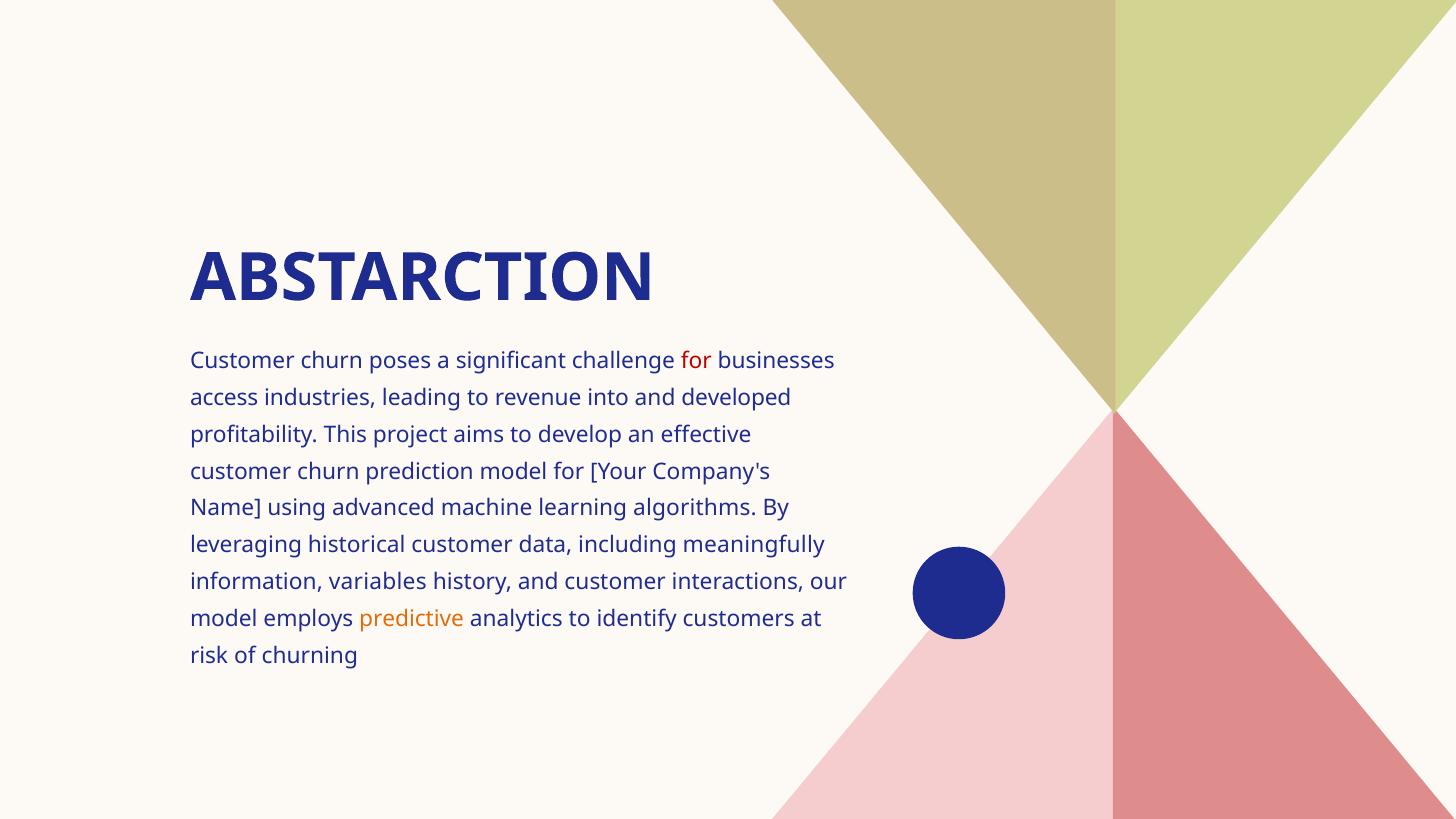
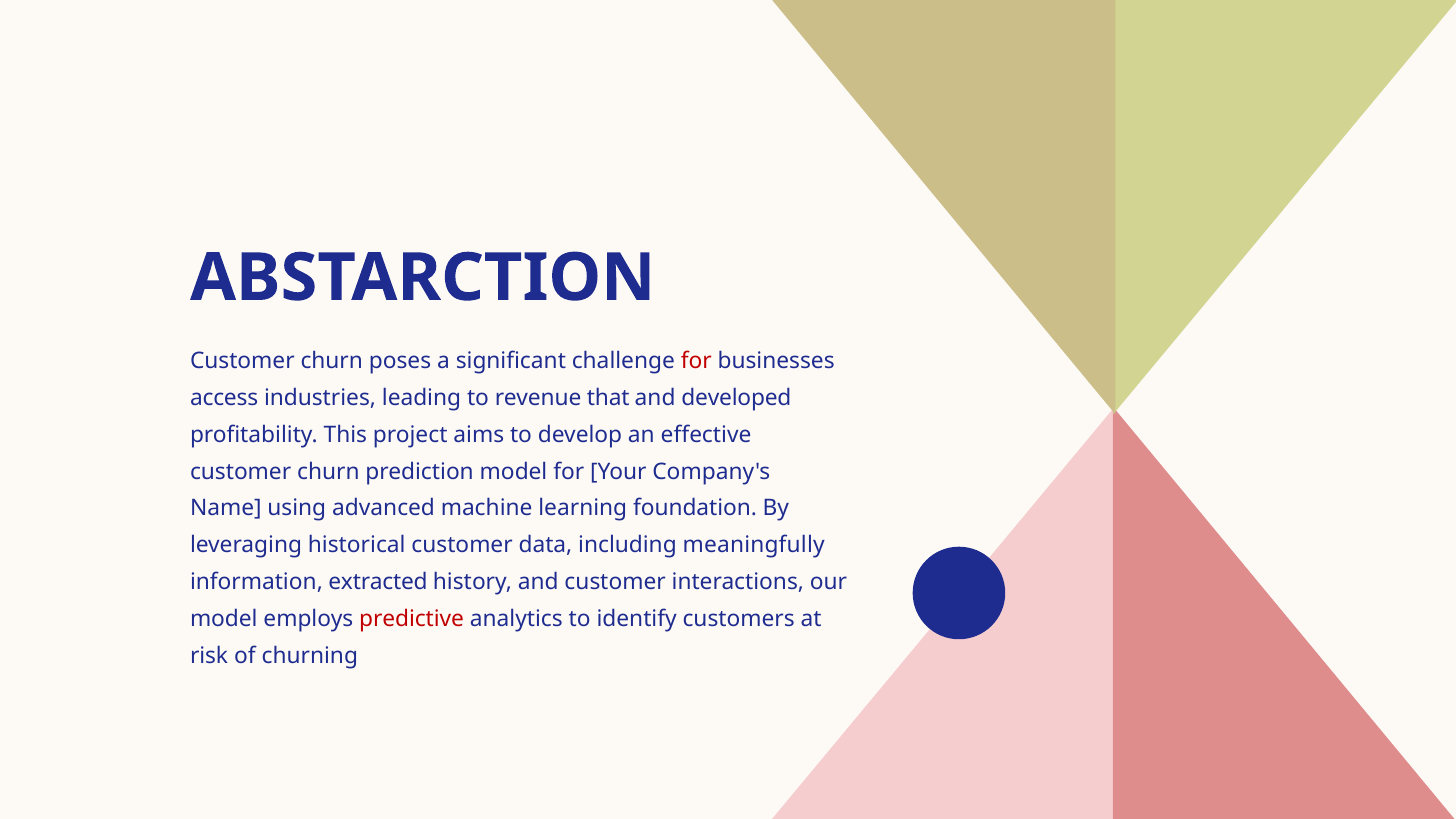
into: into -> that (608, 398)
algorithms: algorithms -> foundation (695, 508)
variables: variables -> extracted (378, 582)
predictive colour: orange -> red (412, 619)
